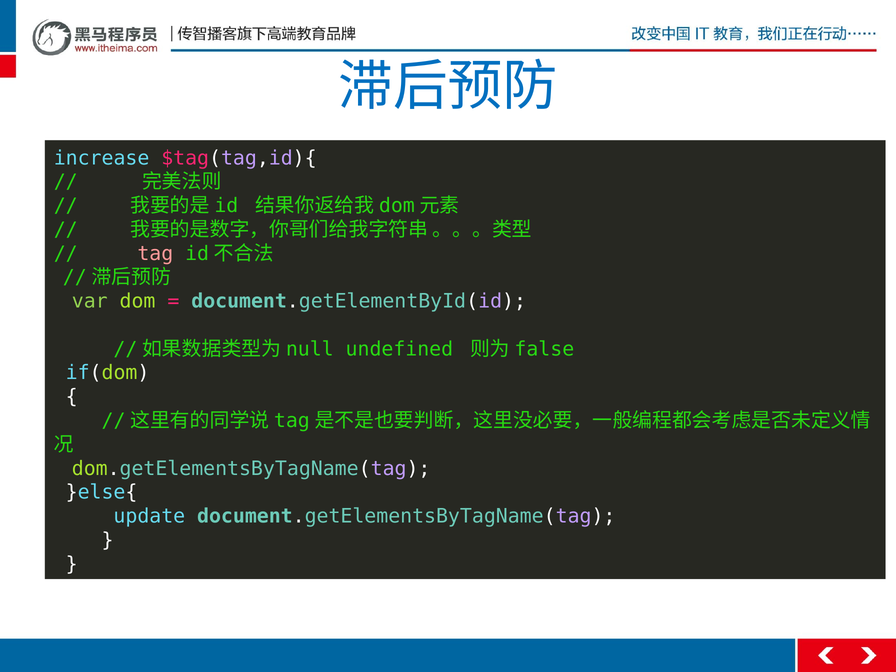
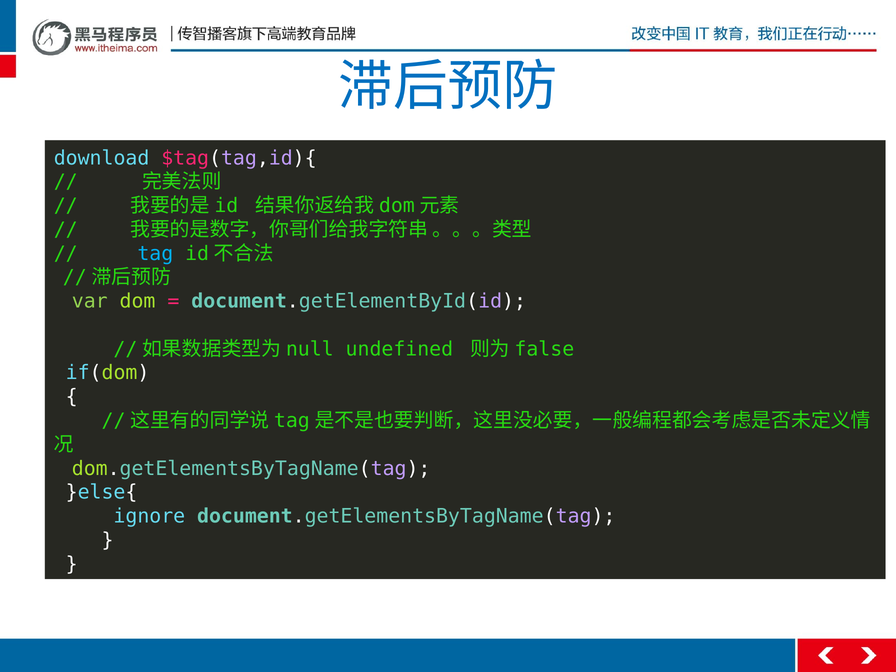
increase: increase -> download (102, 158)
tag colour: pink -> light blue (155, 254)
update: update -> ignore (149, 516)
